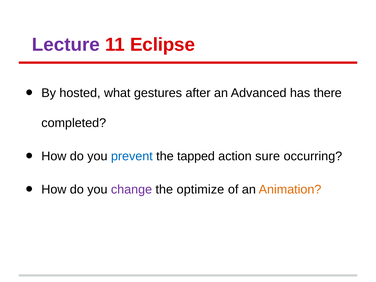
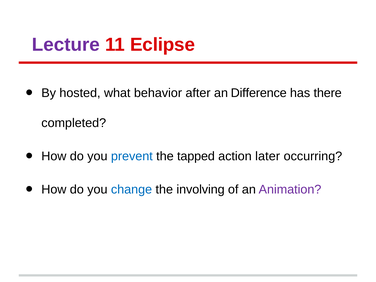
gestures: gestures -> behavior (158, 93)
Advanced: Advanced -> Difference (259, 93)
sure: sure -> later (268, 156)
change colour: purple -> blue (132, 190)
optimize: optimize -> involving (201, 190)
Animation colour: orange -> purple (290, 190)
